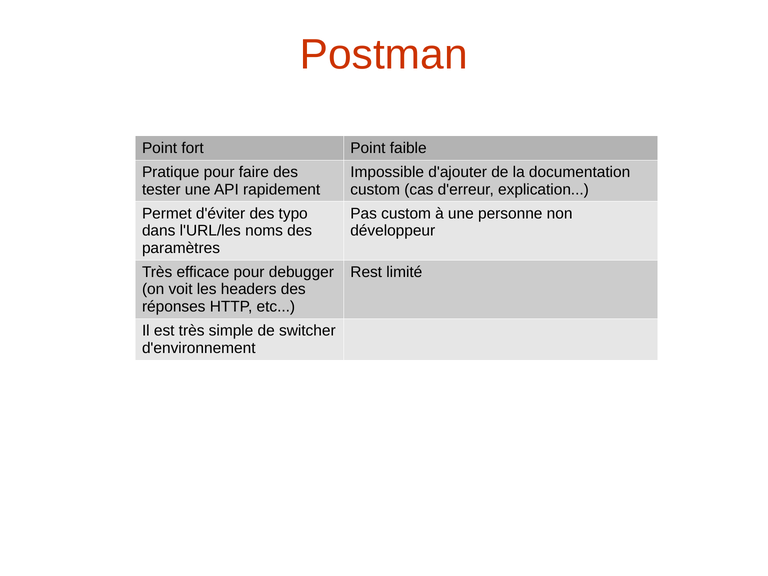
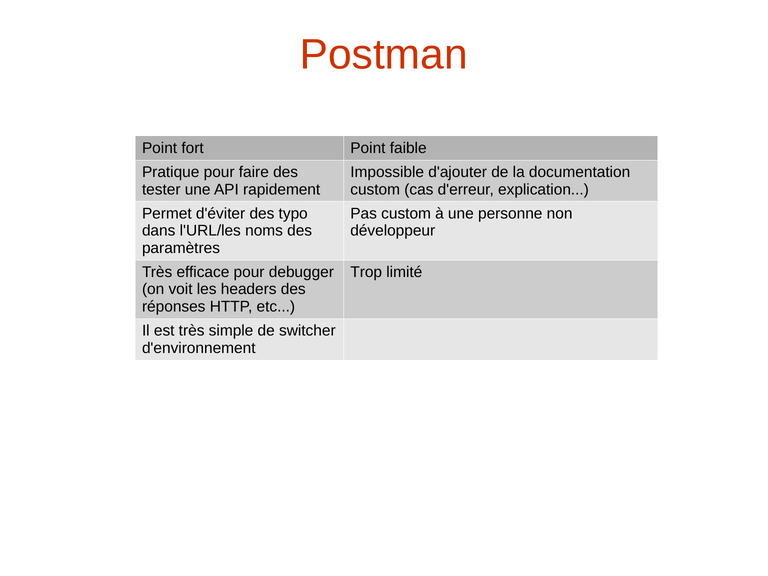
Rest: Rest -> Trop (366, 272)
